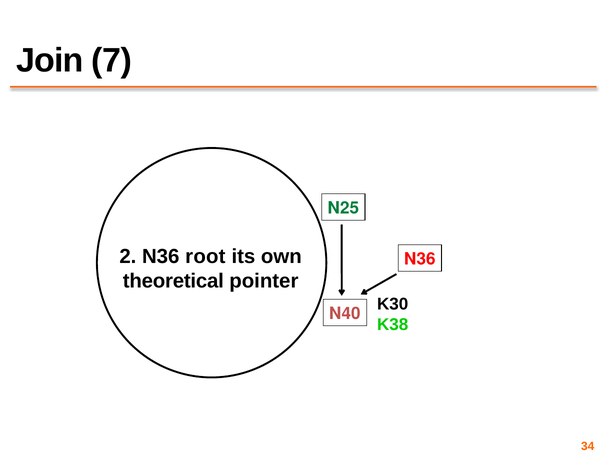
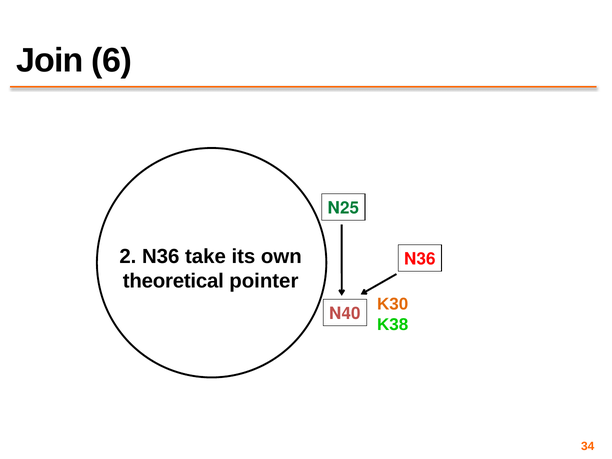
7: 7 -> 6 (111, 61)
root: root -> take (205, 256)
K30 colour: black -> orange (393, 304)
